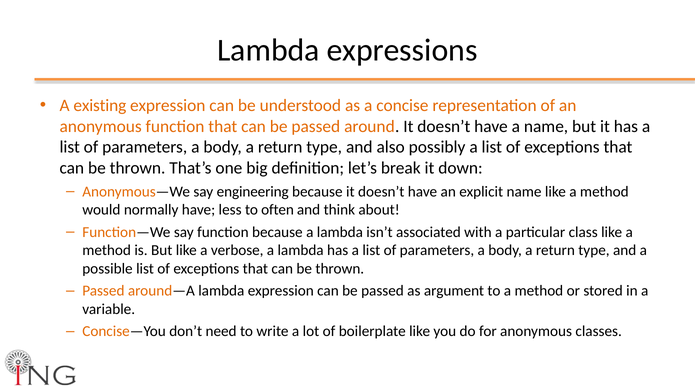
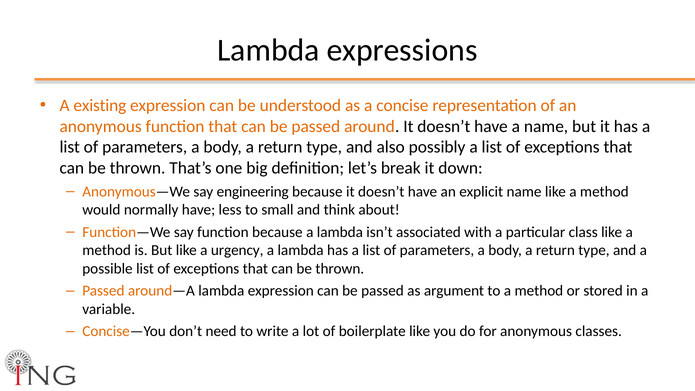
often: often -> small (277, 210)
verbose: verbose -> urgency (237, 250)
